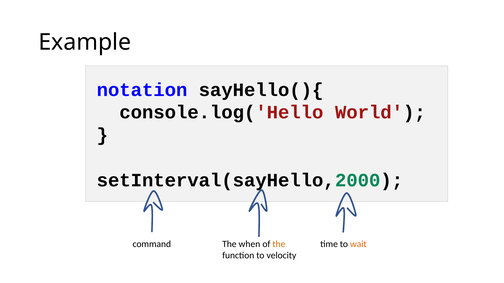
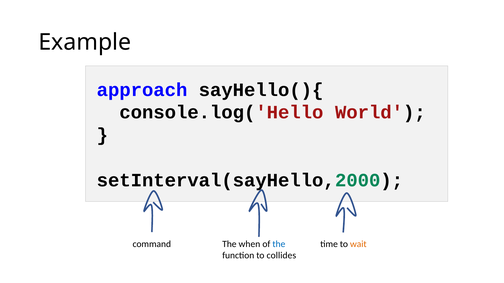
notation: notation -> approach (142, 90)
the colour: orange -> blue (279, 244)
velocity: velocity -> collides (281, 256)
